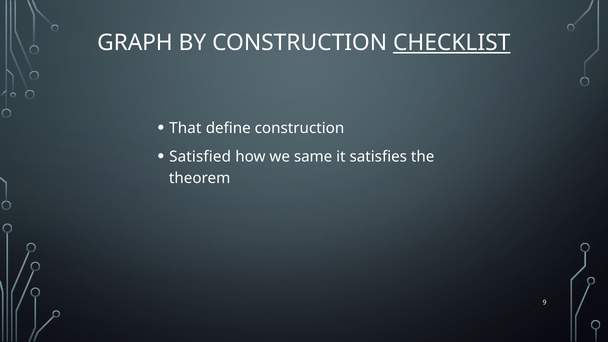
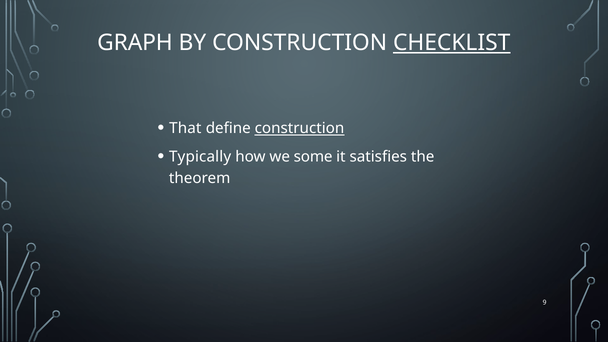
construction underline: none -> present (299, 128)
Satisfied: Satisfied -> Typically (200, 157)
same: same -> some (313, 157)
